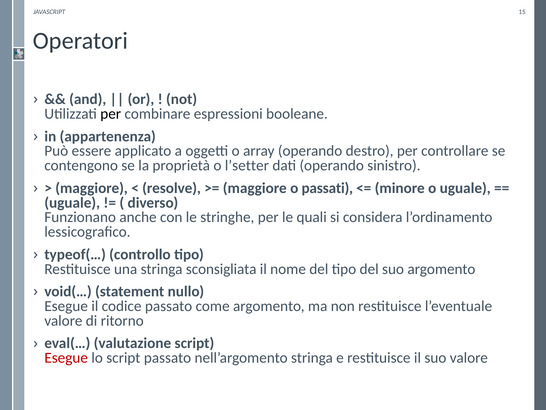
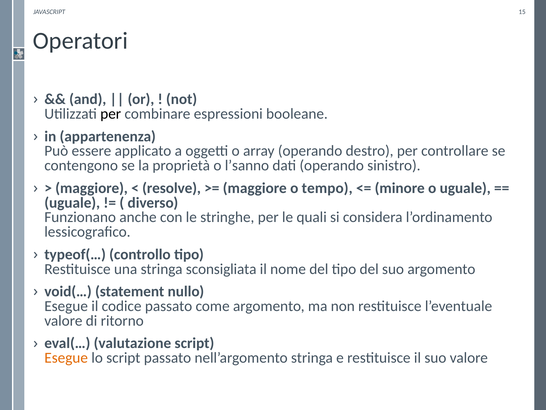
l’setter: l’setter -> l’sanno (247, 165)
passati: passati -> tempo (327, 188)
Esegue colour: red -> orange (66, 357)
